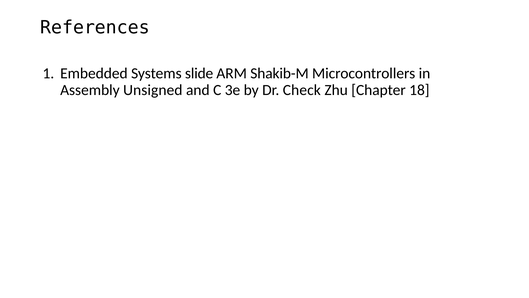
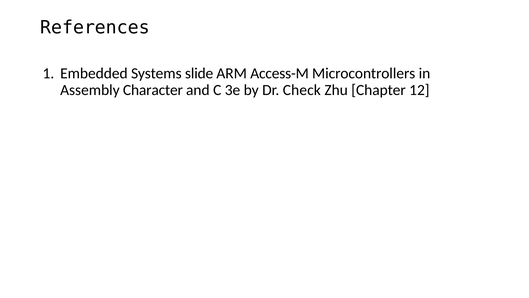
Shakib-M: Shakib-M -> Access-M (280, 73)
Unsigned: Unsigned -> Character (153, 90)
18: 18 -> 12 (419, 90)
